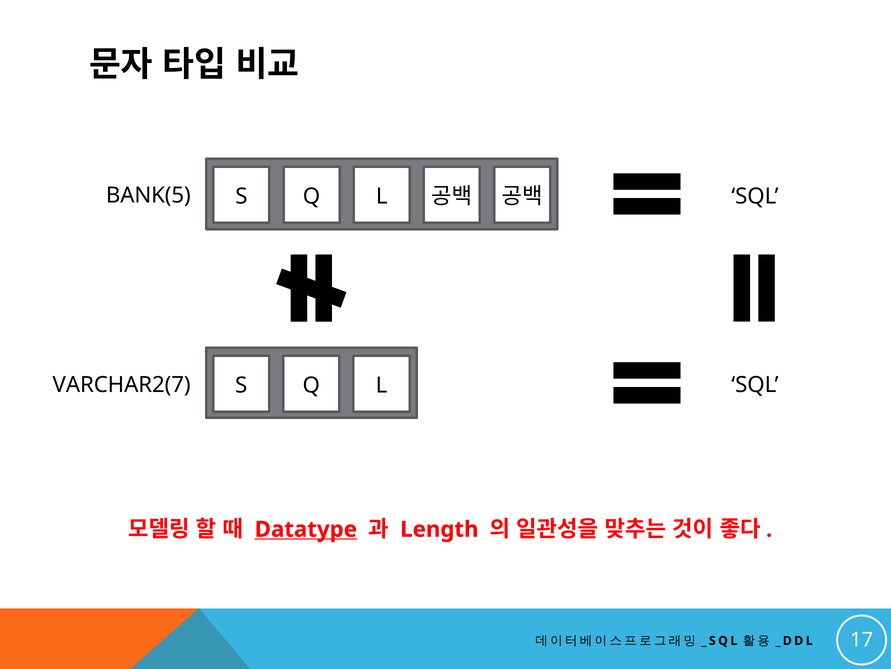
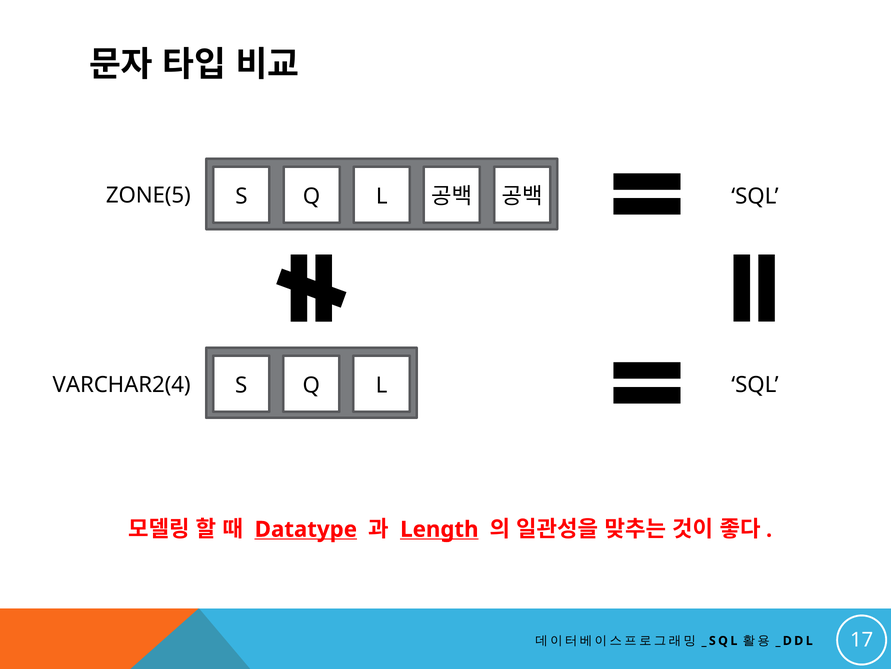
BANK(5: BANK(5 -> ZONE(5 (148, 195)
VARCHAR2(7: VARCHAR2(7 -> VARCHAR2(4 (122, 385)
Length underline: none -> present (439, 529)
